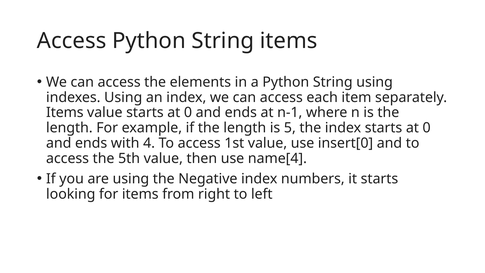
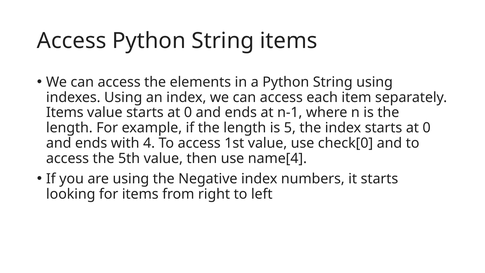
insert[0: insert[0 -> check[0 (346, 143)
